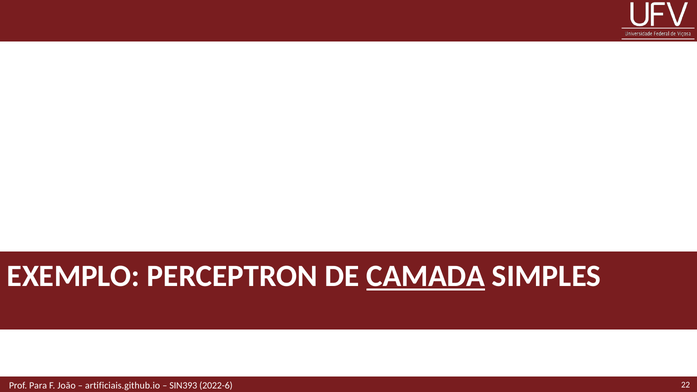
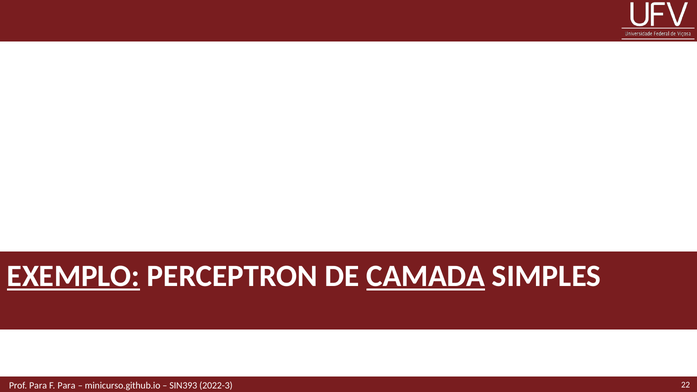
EXEMPLO underline: none -> present (73, 276)
F João: João -> Para (67, 385)
artificiais.github.io: artificiais.github.io -> minicurso.github.io (123, 385)
2022-6: 2022-6 -> 2022-3 (216, 385)
